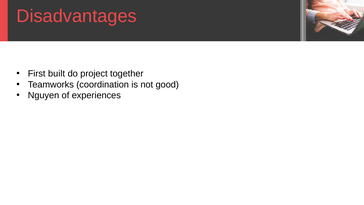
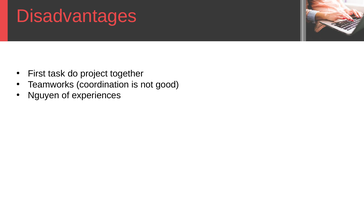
built: built -> task (57, 73)
